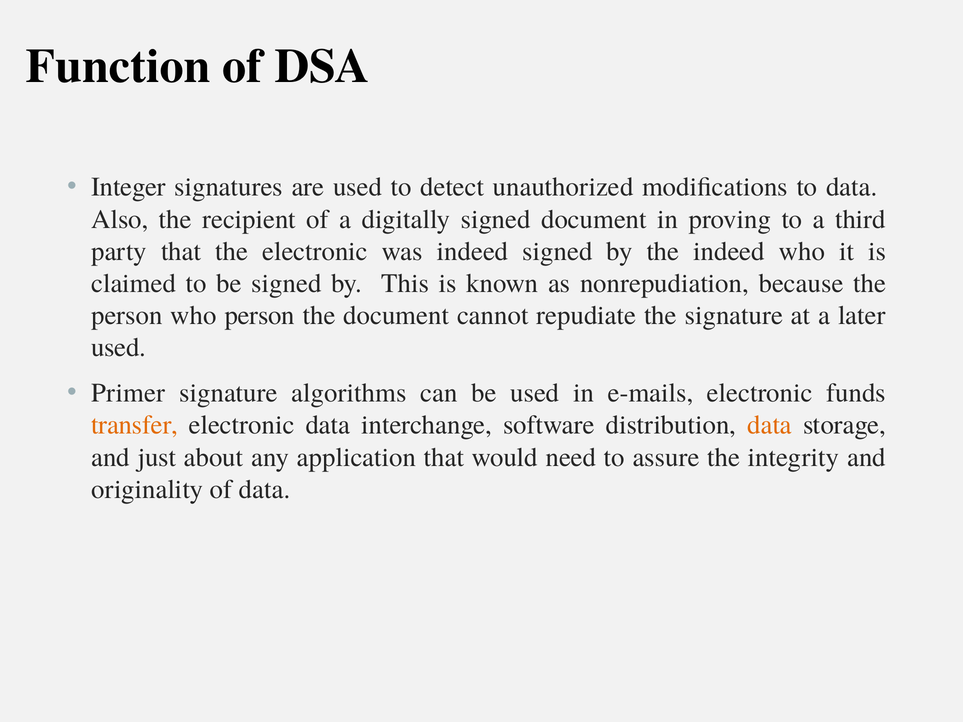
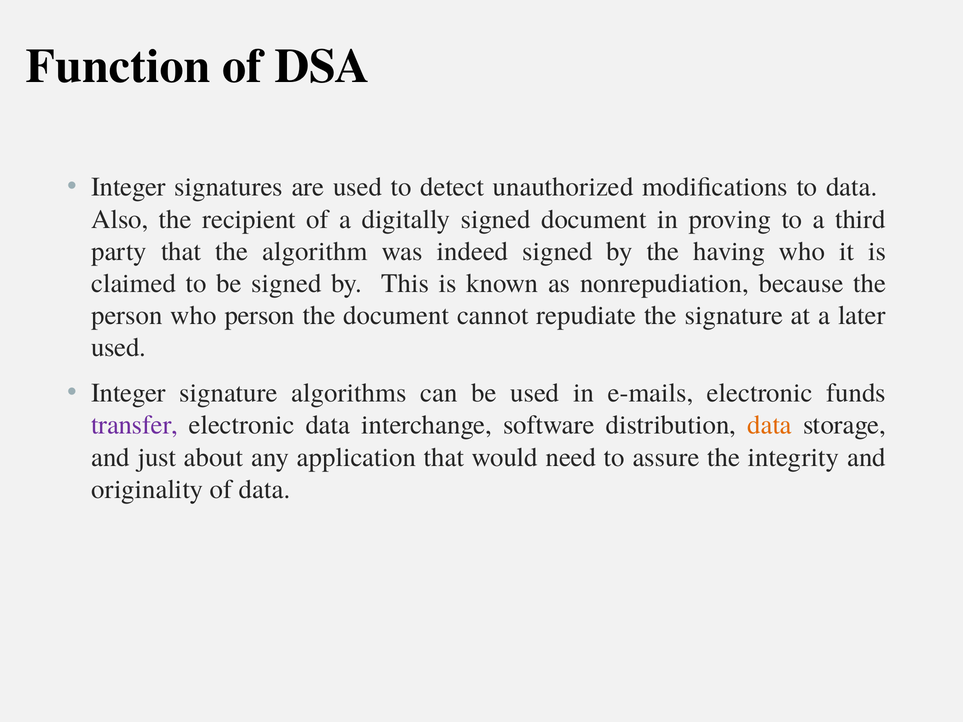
the electronic: electronic -> algorithm (315, 251)
the indeed: indeed -> having (729, 251)
Primer: Primer -> Integer (129, 393)
transfer colour: orange -> purple (135, 425)
